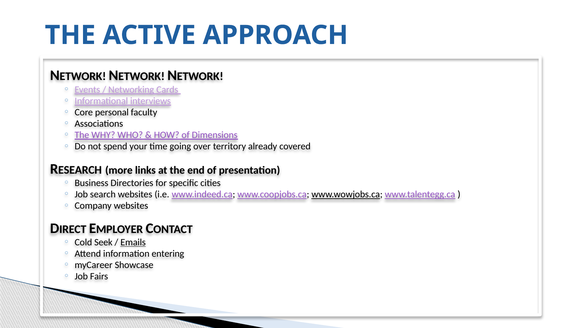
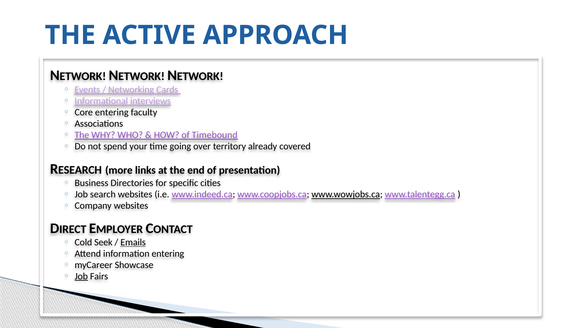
Core personal: personal -> entering (112, 112)
Dimensions: Dimensions -> Timebound (215, 135)
Job underline: none -> present (81, 276)
